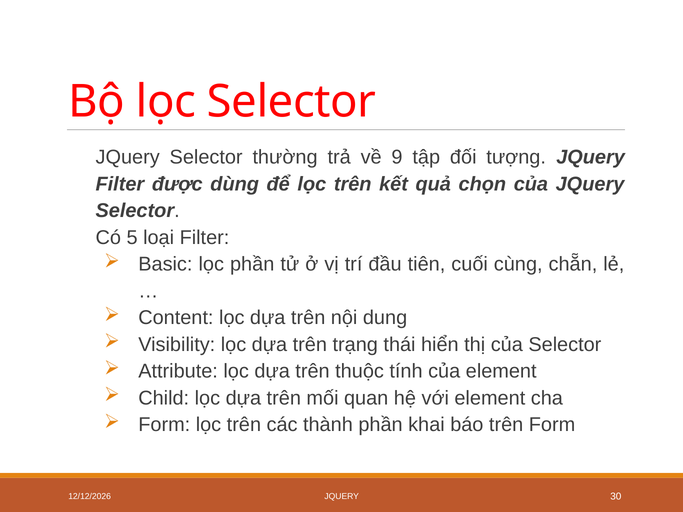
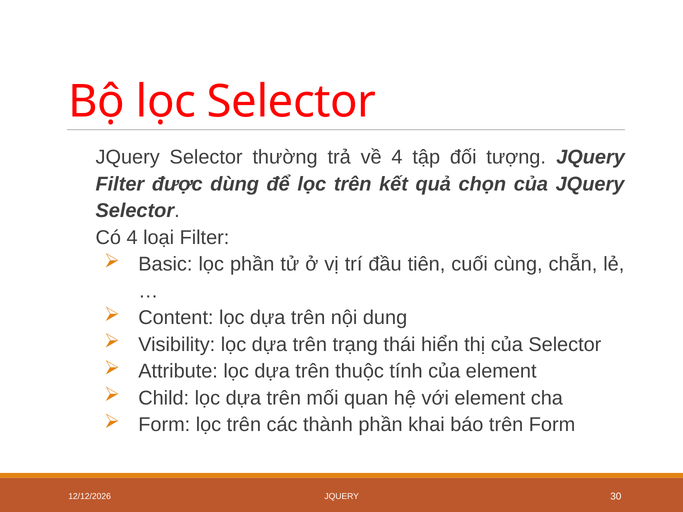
về 9: 9 -> 4 (397, 157)
Có 5: 5 -> 4 (132, 238)
